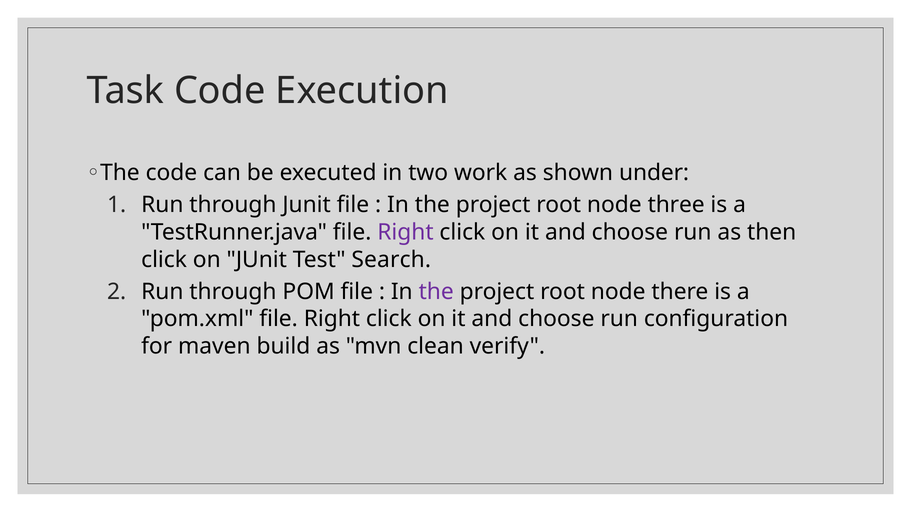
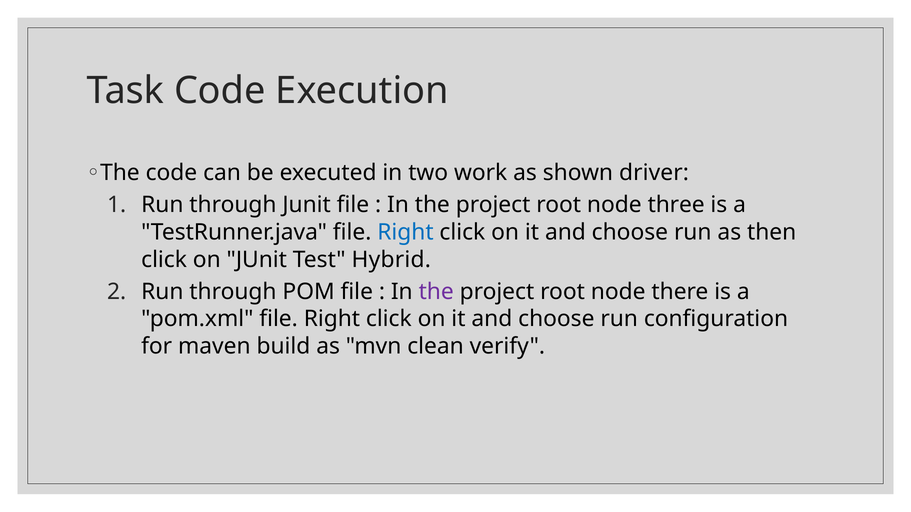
under: under -> driver (654, 173)
Right colour: purple -> blue (405, 232)
Search: Search -> Hybrid (391, 260)
